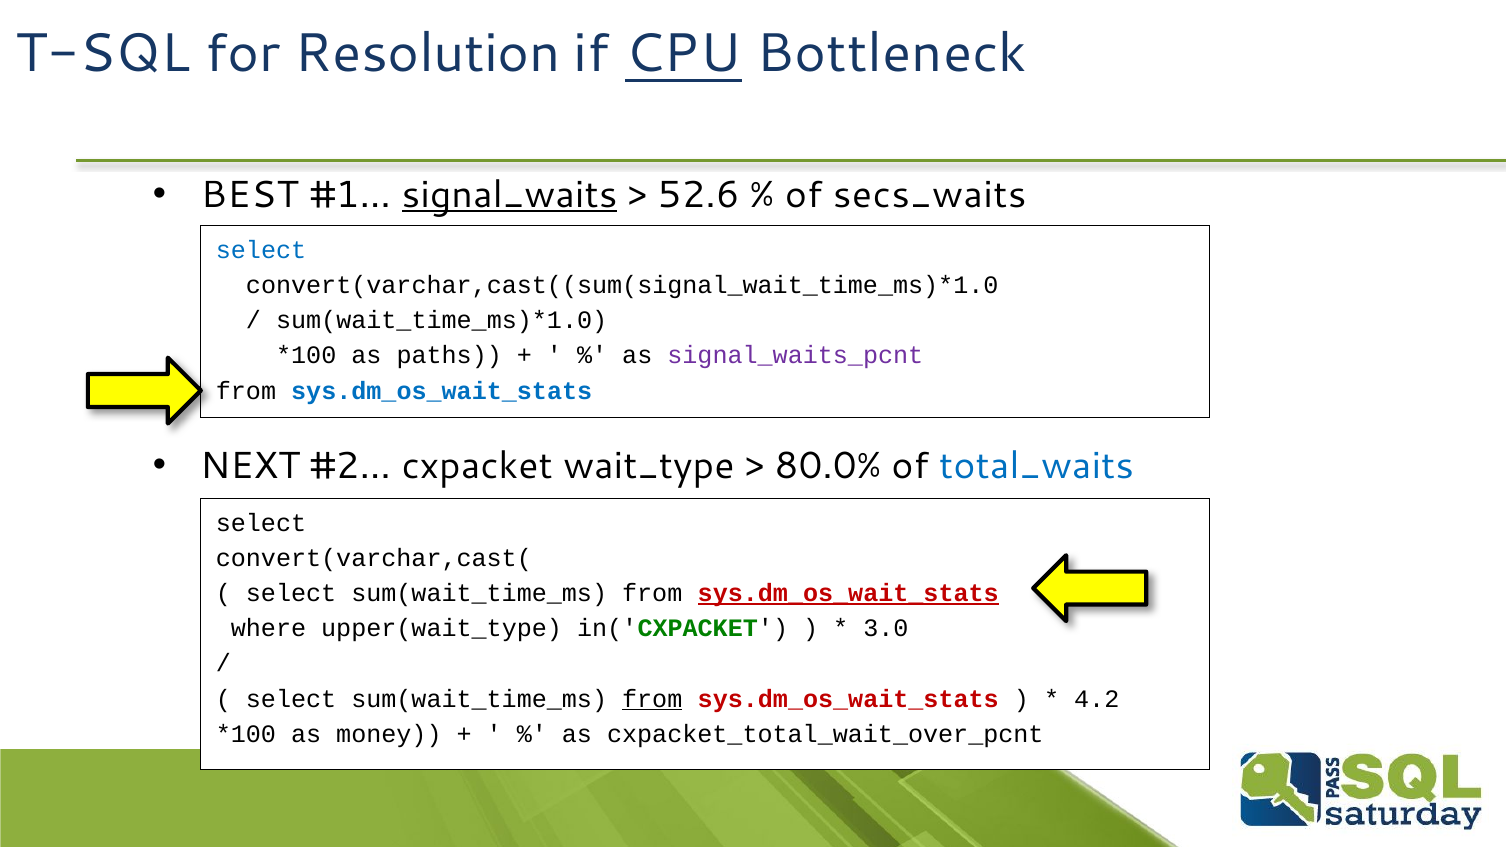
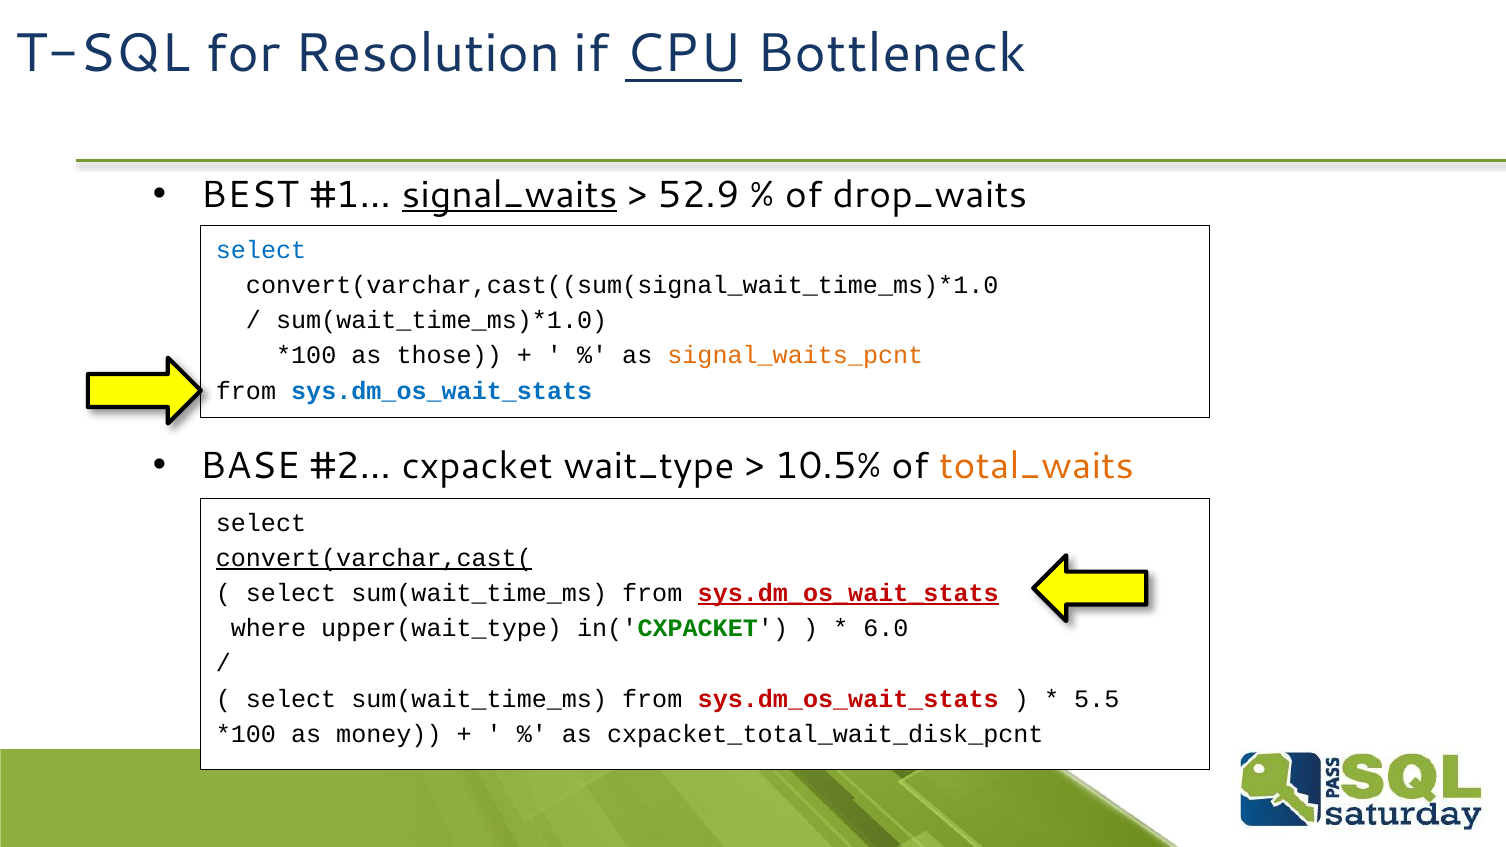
52.6: 52.6 -> 52.9 (699, 195)
secs_waits: secs_waits -> drop_waits (930, 195)
paths: paths -> those (449, 356)
signal_waits_pcnt colour: purple -> orange (795, 356)
NEXT: NEXT -> BASE (250, 466)
80.0%: 80.0% -> 10.5% (828, 466)
total_waits colour: blue -> orange (1037, 466)
convert(varchar,cast( underline: none -> present (374, 558)
3.0: 3.0 -> 6.0 (886, 629)
from underline: present -> none (652, 699)
4.2: 4.2 -> 5.5 (1097, 699)
cxpacket_total_wait_over_pcnt: cxpacket_total_wait_over_pcnt -> cxpacket_total_wait_disk_pcnt (825, 734)
